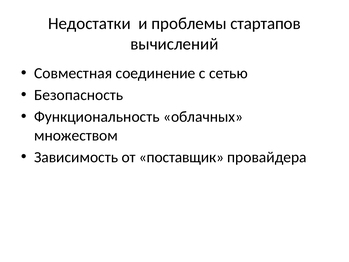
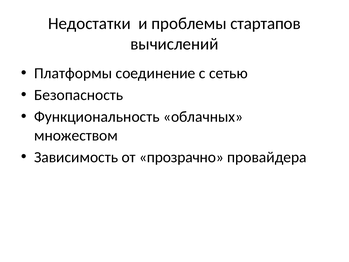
Совместная: Совместная -> Платформы (73, 73)
поставщик: поставщик -> прозрачно (181, 157)
